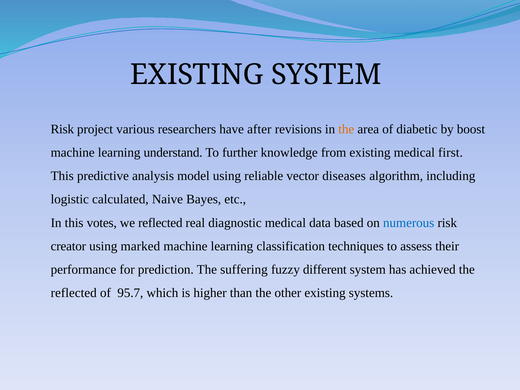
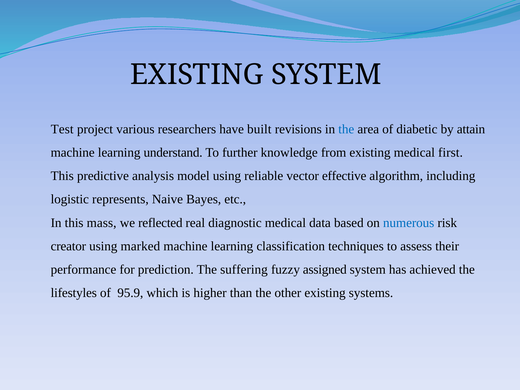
Risk: Risk -> Test (62, 129)
after: after -> built (259, 129)
the colour: orange -> blue (346, 129)
boost: boost -> attain (471, 129)
diseases: diseases -> effective (344, 176)
calculated: calculated -> represents (120, 199)
votes: votes -> mass (102, 223)
different: different -> assigned (325, 270)
reflected: reflected -> lifestyles (74, 293)
95.7: 95.7 -> 95.9 (130, 293)
